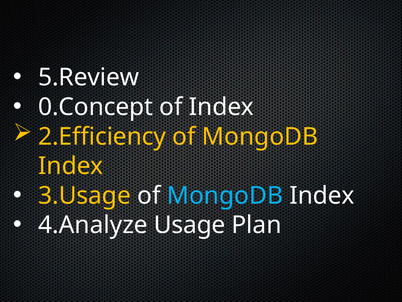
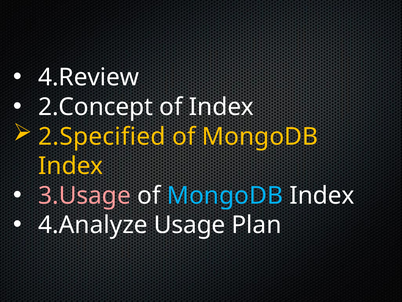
5.Review: 5.Review -> 4.Review (89, 77)
0.Concept: 0.Concept -> 2.Concept (96, 107)
2.Efficiency: 2.Efficiency -> 2.Specified (102, 136)
3.Usage colour: yellow -> pink (85, 195)
